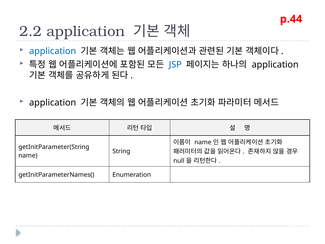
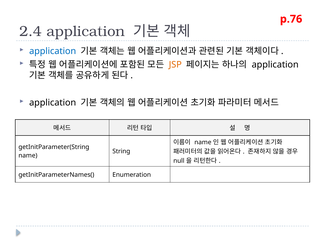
p.44: p.44 -> p.76 (291, 19)
2.2: 2.2 -> 2.4 (31, 31)
JSP colour: blue -> orange (175, 65)
